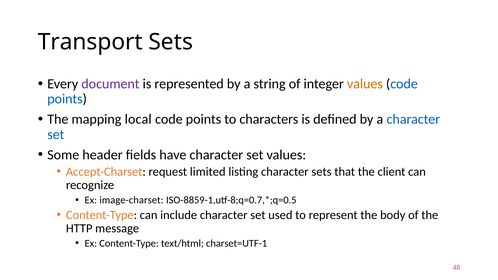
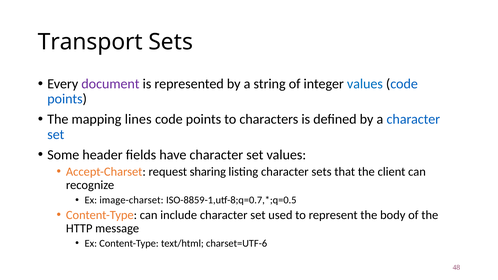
values colour: orange -> blue (365, 84)
local: local -> lines (138, 119)
limited: limited -> sharing (208, 172)
charset=UTF-1: charset=UTF-1 -> charset=UTF-6 (237, 243)
